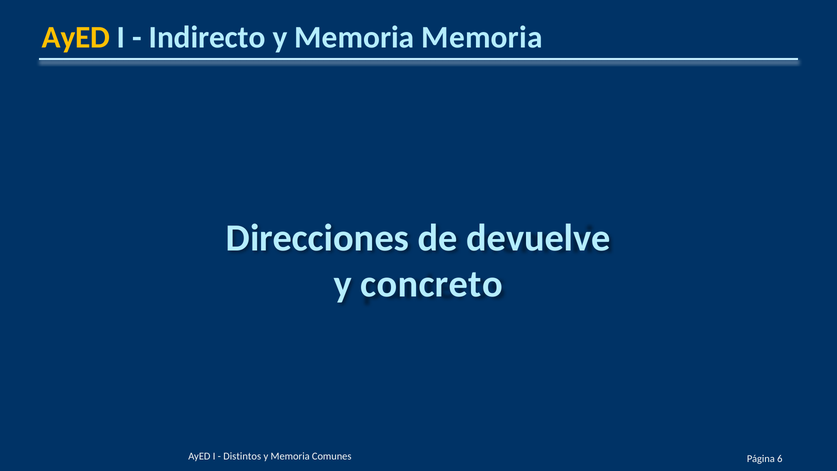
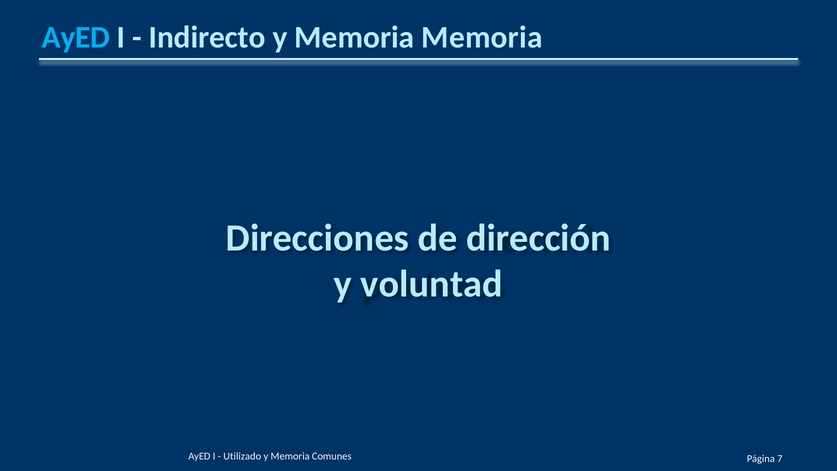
AyED colour: yellow -> light blue (76, 37)
devuelve: devuelve -> dirección (539, 238)
concreto: concreto -> voluntad (432, 284)
Distintos: Distintos -> Utilizado (242, 456)
6: 6 -> 7 (780, 458)
